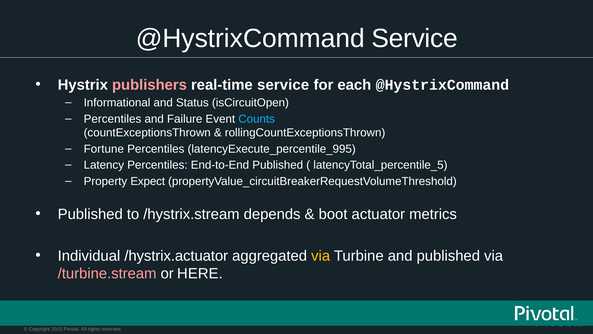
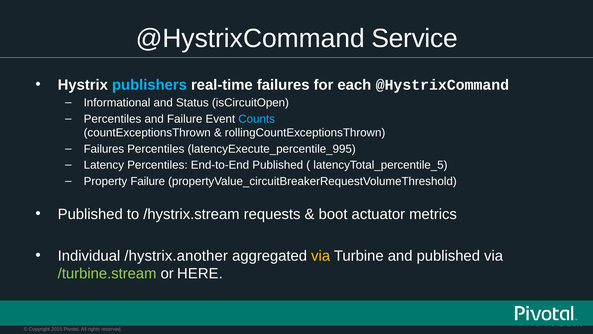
publishers colour: pink -> light blue (149, 85)
real-time service: service -> failures (283, 85)
Fortune: Fortune -> Failures (104, 149)
Property Expect: Expect -> Failure (148, 181)
depends: depends -> requests (272, 214)
/hystrix.actuator: /hystrix.actuator -> /hystrix.another (176, 255)
/turbine.stream colour: pink -> light green (107, 273)
